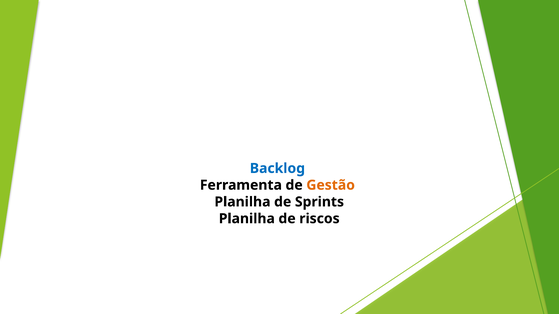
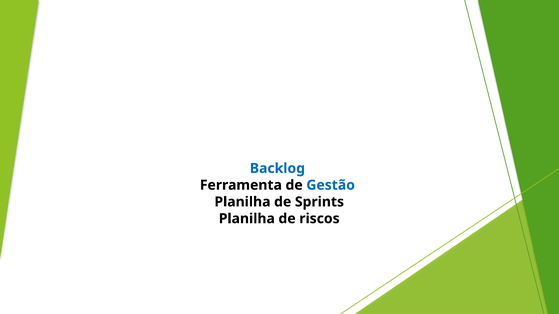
Gestão colour: orange -> blue (331, 185)
